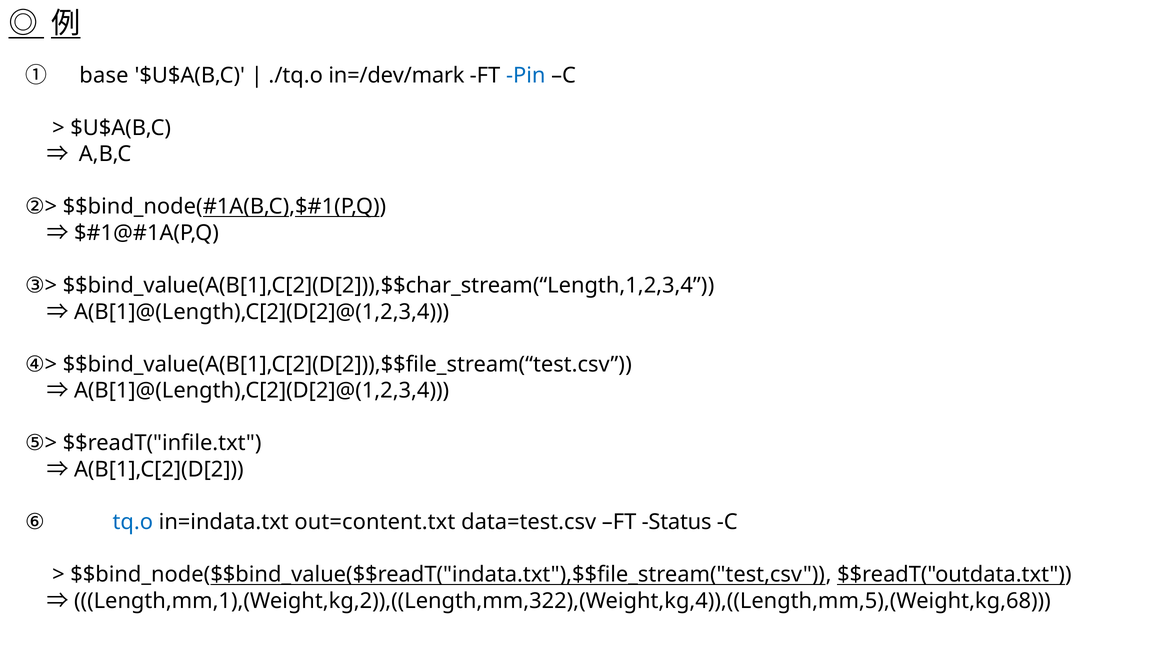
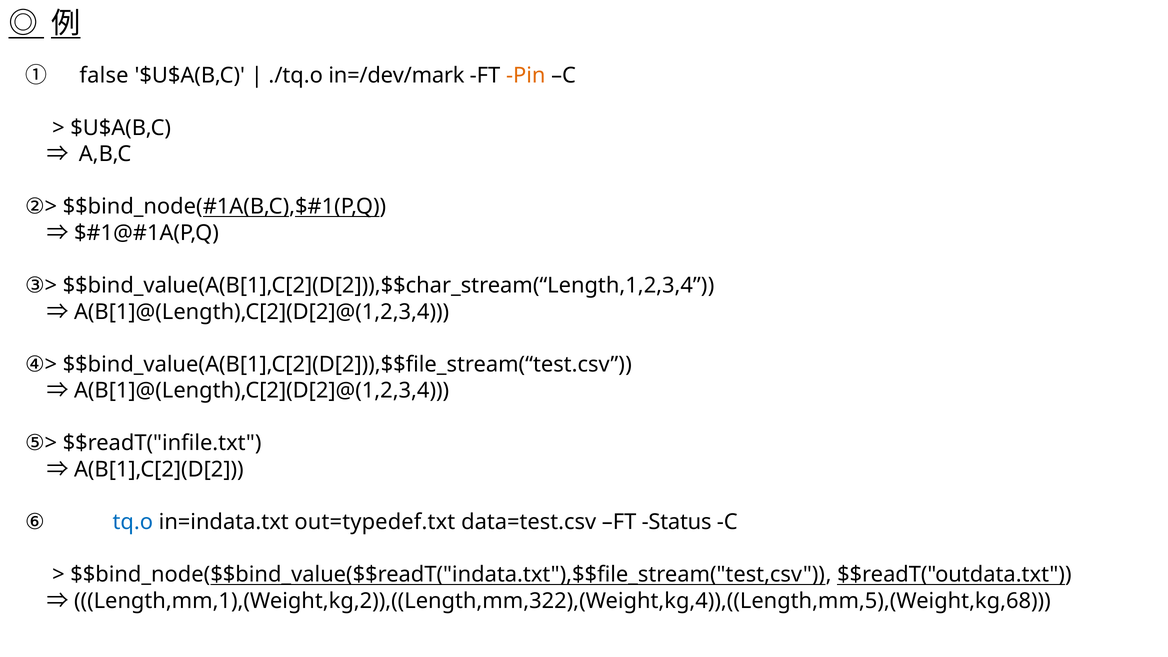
base: base -> false (104, 75)
Pin colour: blue -> orange (526, 75)
out=content.txt: out=content.txt -> out=typedef.txt (375, 522)
